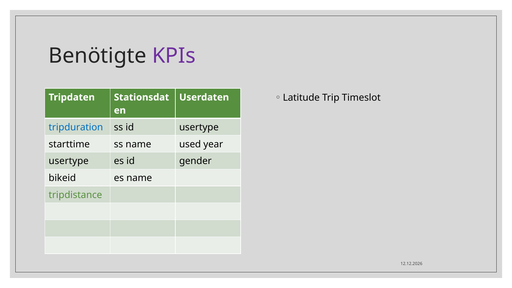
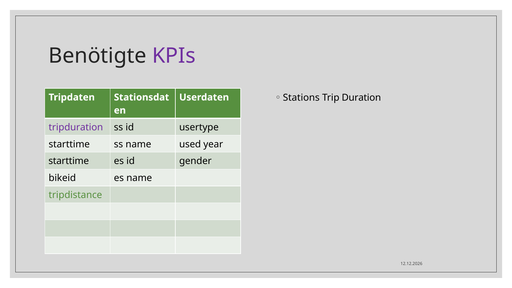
Latitude: Latitude -> Stations (301, 98)
Timeslot: Timeslot -> Duration (361, 98)
tripduration colour: blue -> purple (76, 127)
usertype: usertype -> starttime (69, 161)
